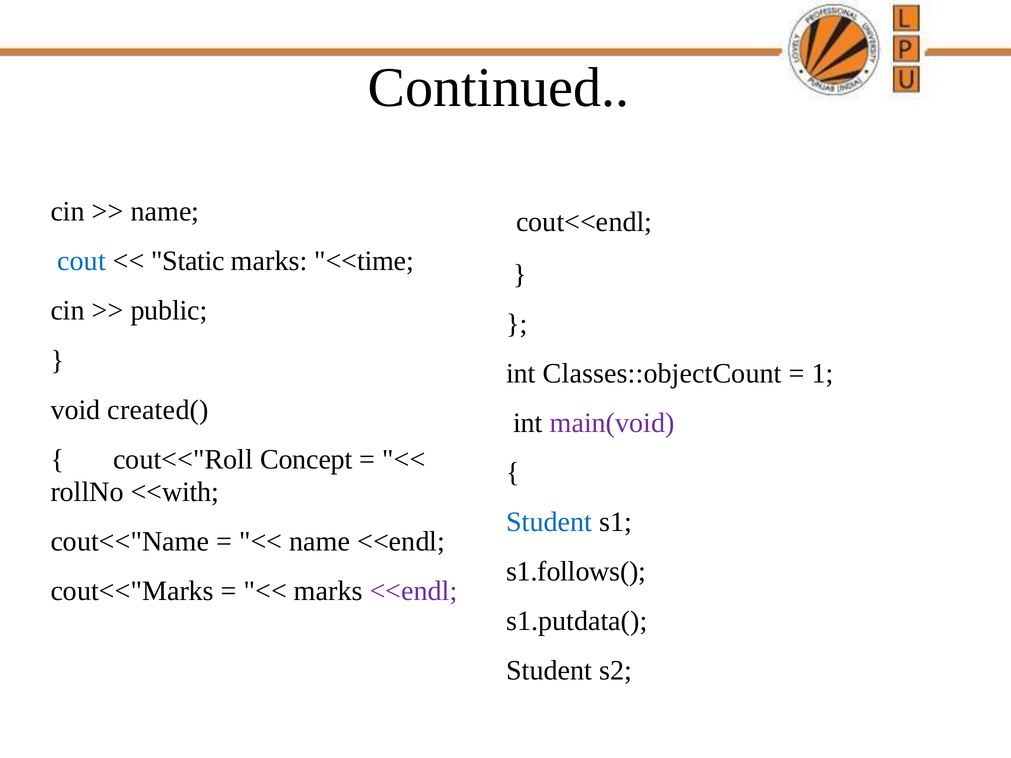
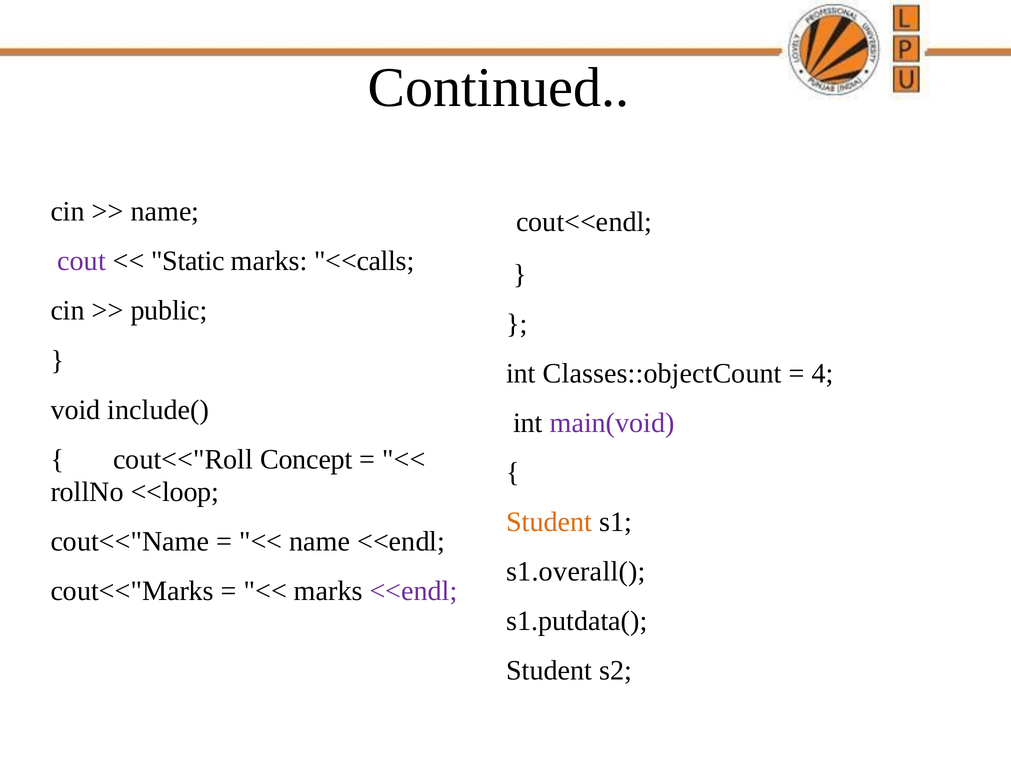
cout colour: blue -> purple (82, 261)
<<time: <<time -> <<calls (364, 261)
1: 1 -> 4 (823, 373)
created(: created( -> include( (158, 410)
<<with: <<with -> <<loop (175, 492)
Student colour: blue -> orange (549, 522)
s1.follows(: s1.follows( -> s1.overall( (576, 572)
